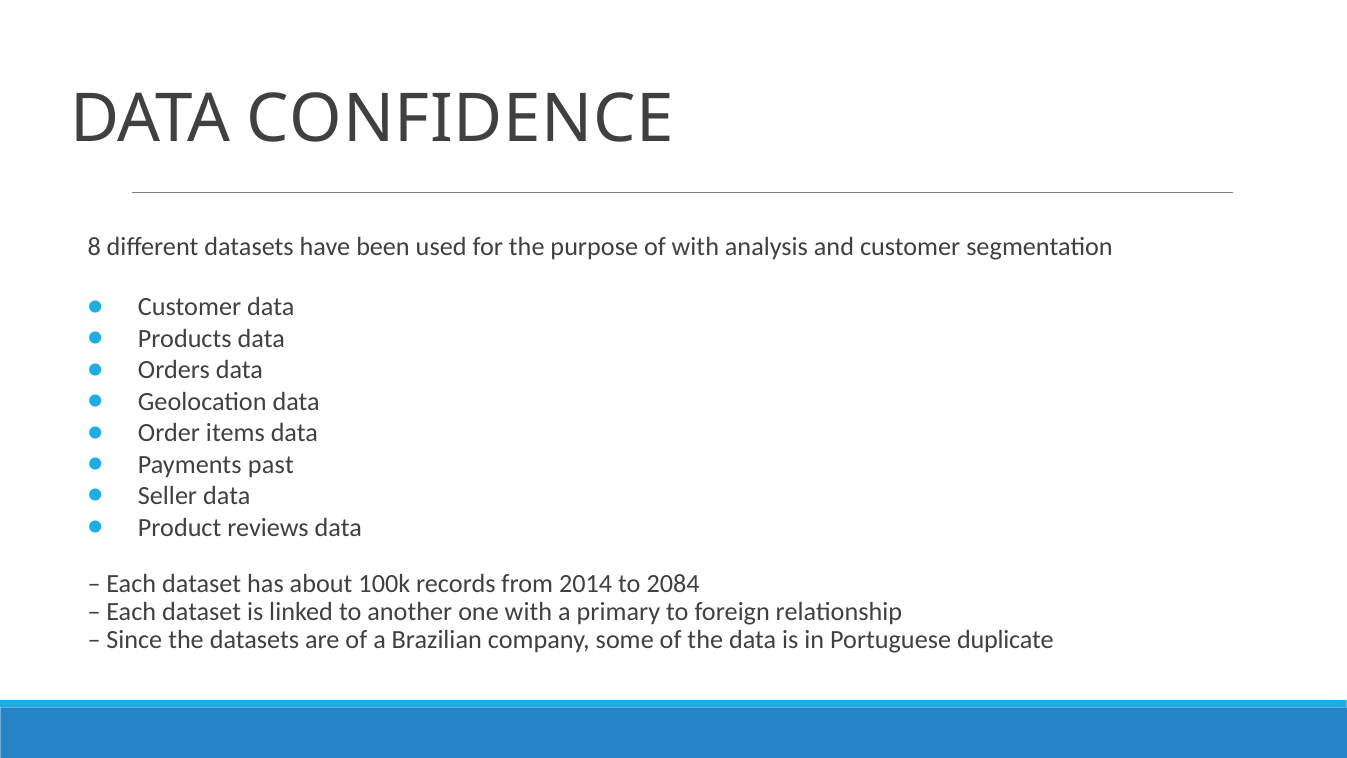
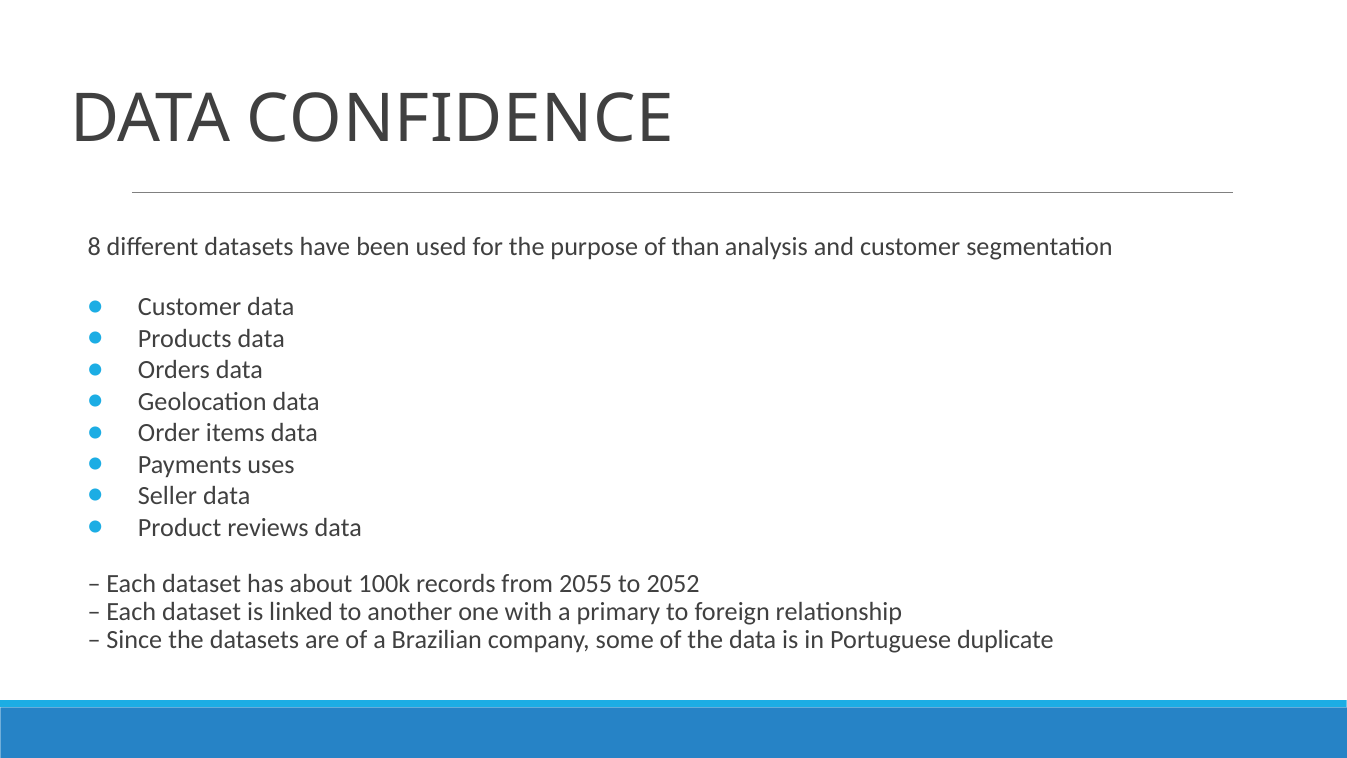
of with: with -> than (696, 247)
past: past -> uses (271, 464)
2014: 2014 -> 2055 (586, 583)
2084: 2084 -> 2052 (673, 583)
